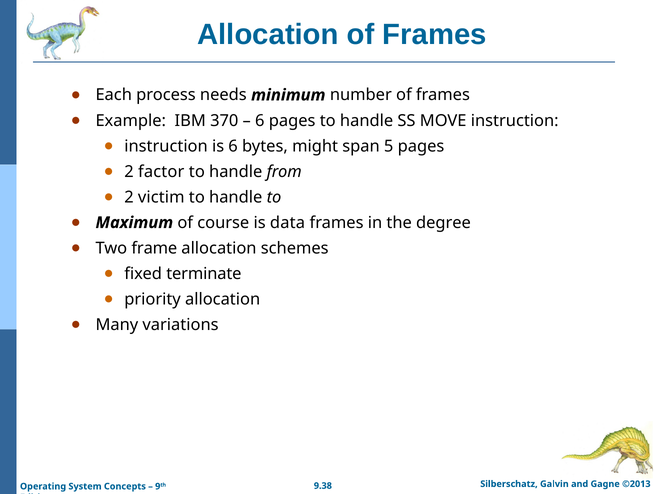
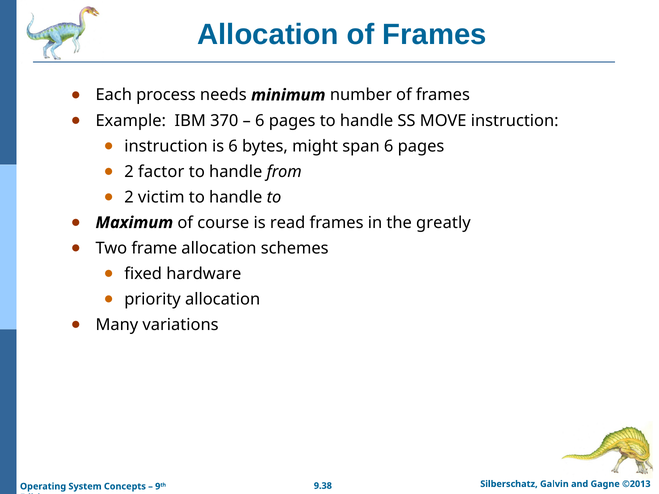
span 5: 5 -> 6 (389, 146)
data: data -> read (288, 223)
degree: degree -> greatly (443, 223)
terminate: terminate -> hardware (204, 274)
